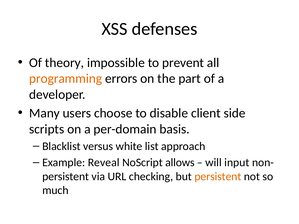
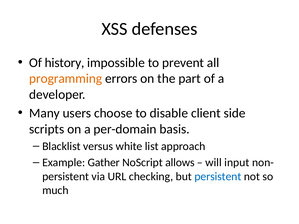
theory: theory -> history (65, 63)
Reveal: Reveal -> Gather (104, 163)
persistent colour: orange -> blue (218, 177)
